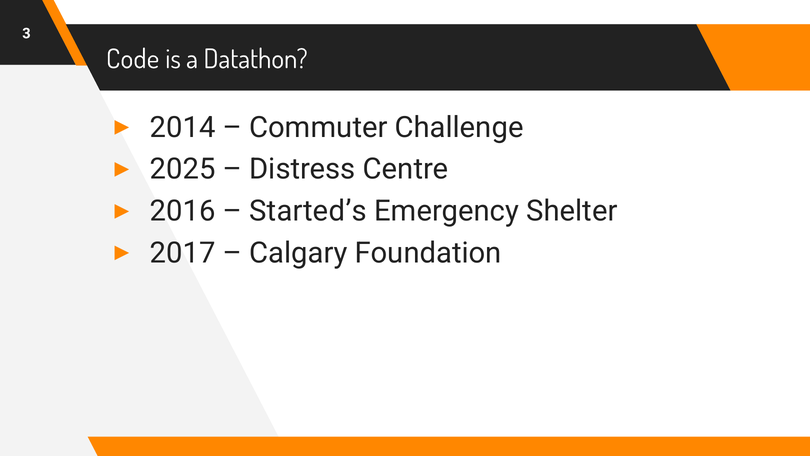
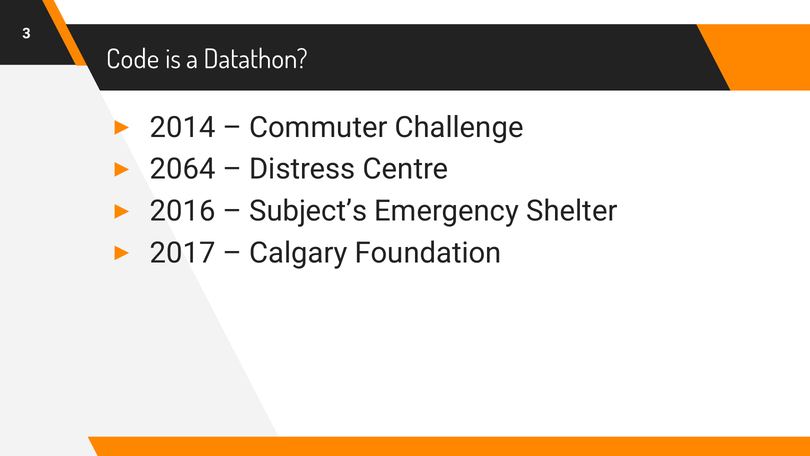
2025: 2025 -> 2064 (183, 169)
Started’s: Started’s -> Subject’s (308, 211)
